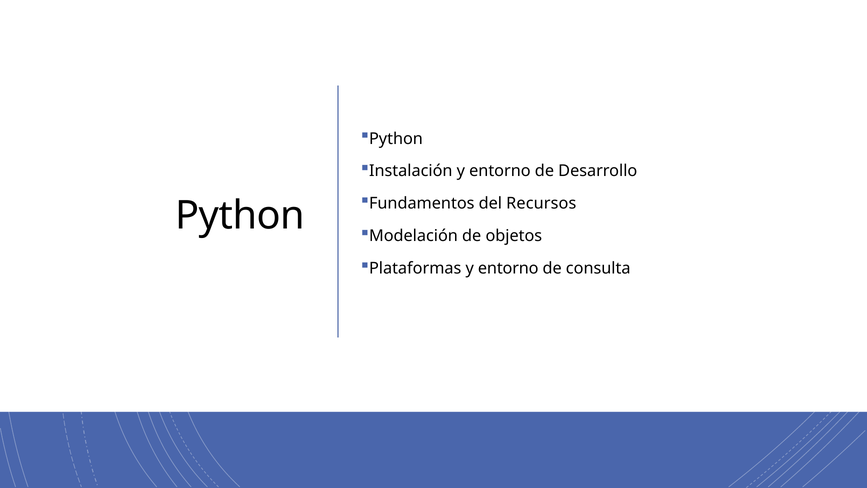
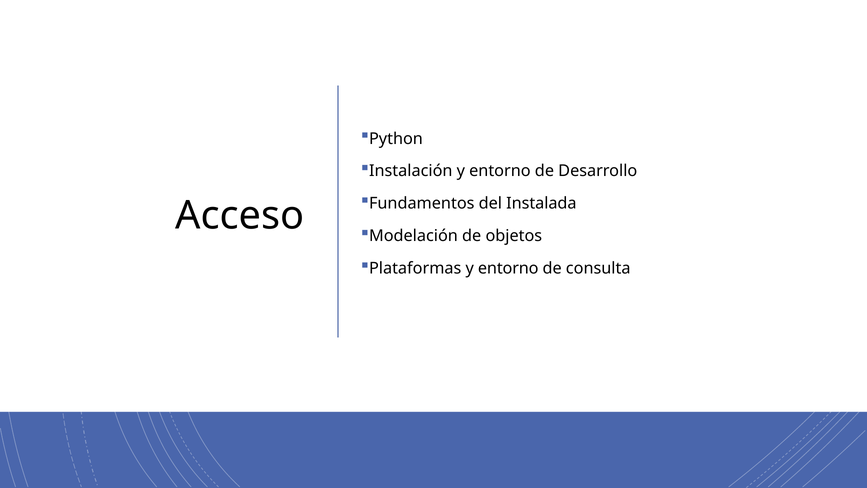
Recursos: Recursos -> Instalada (541, 203)
Python: Python -> Acceso (240, 216)
